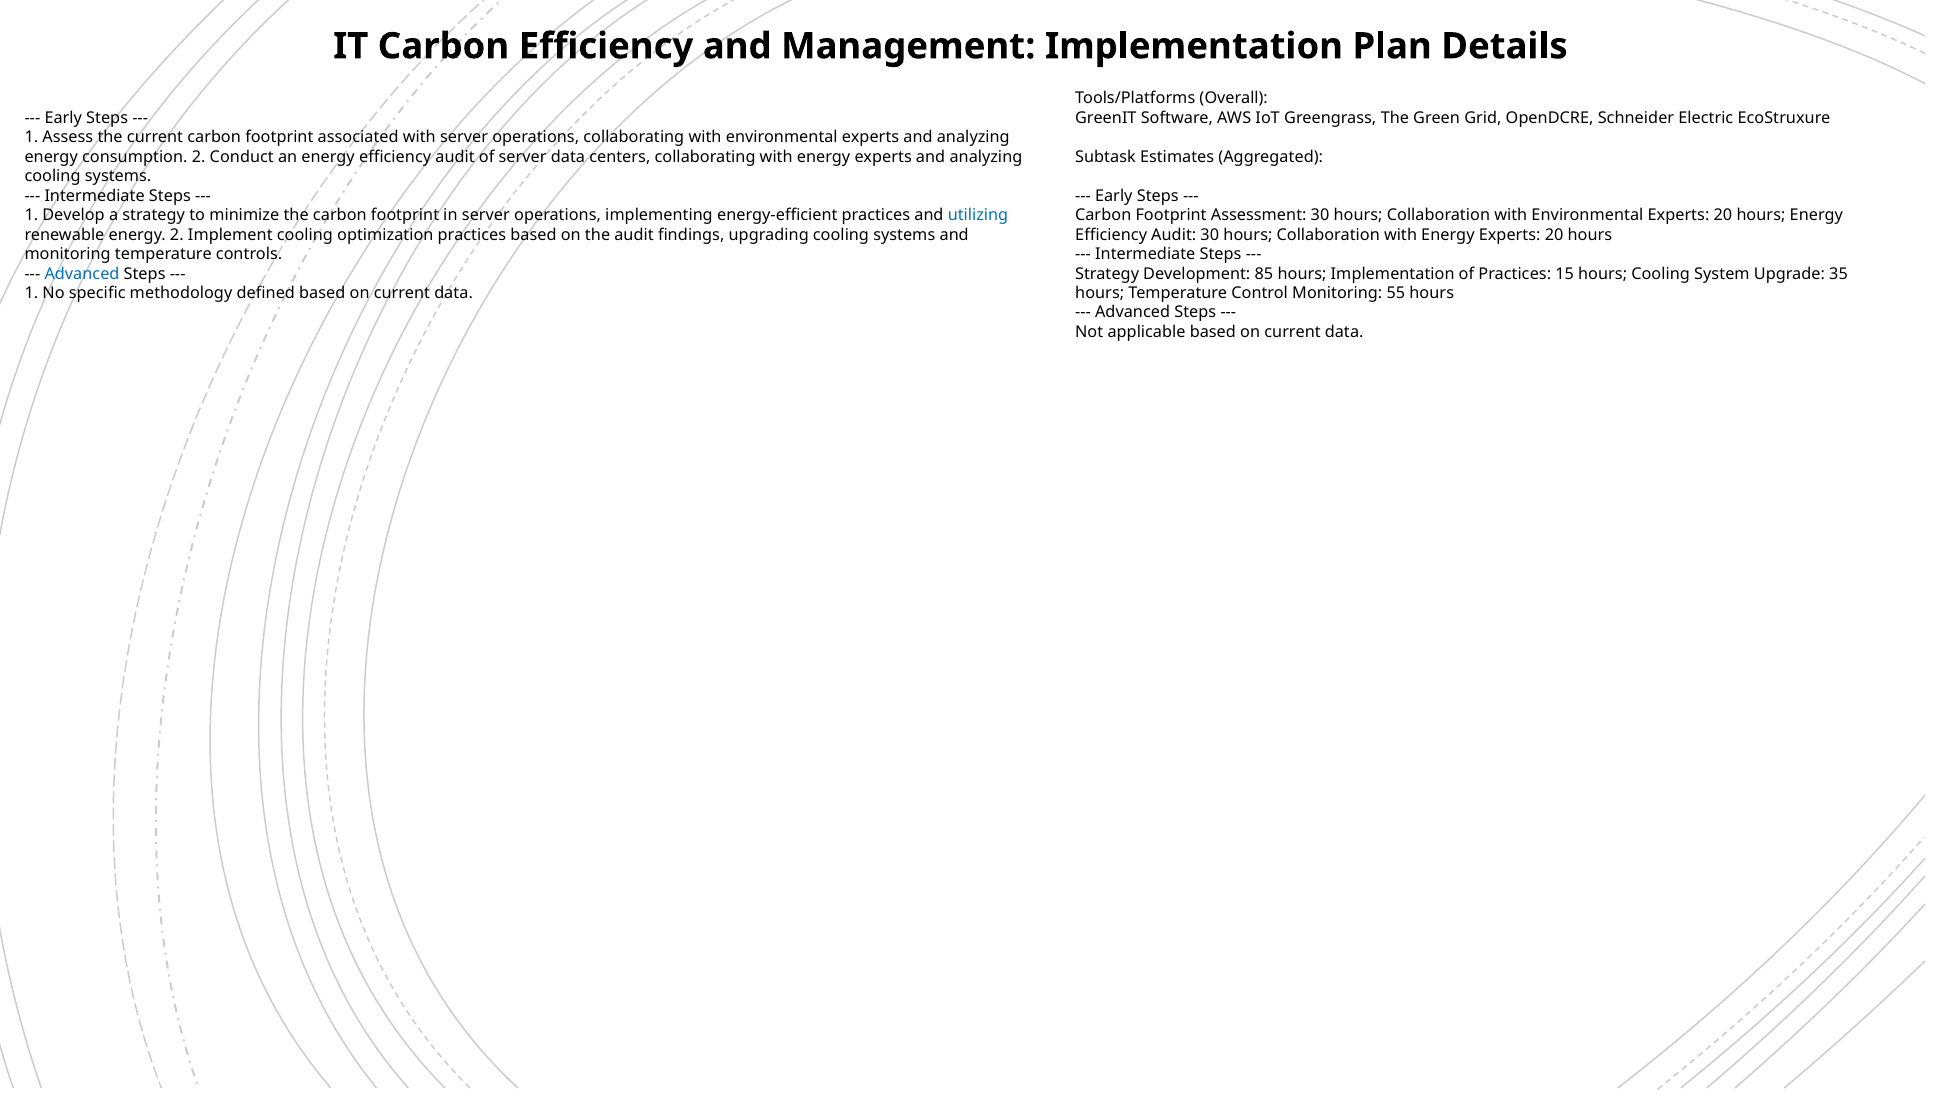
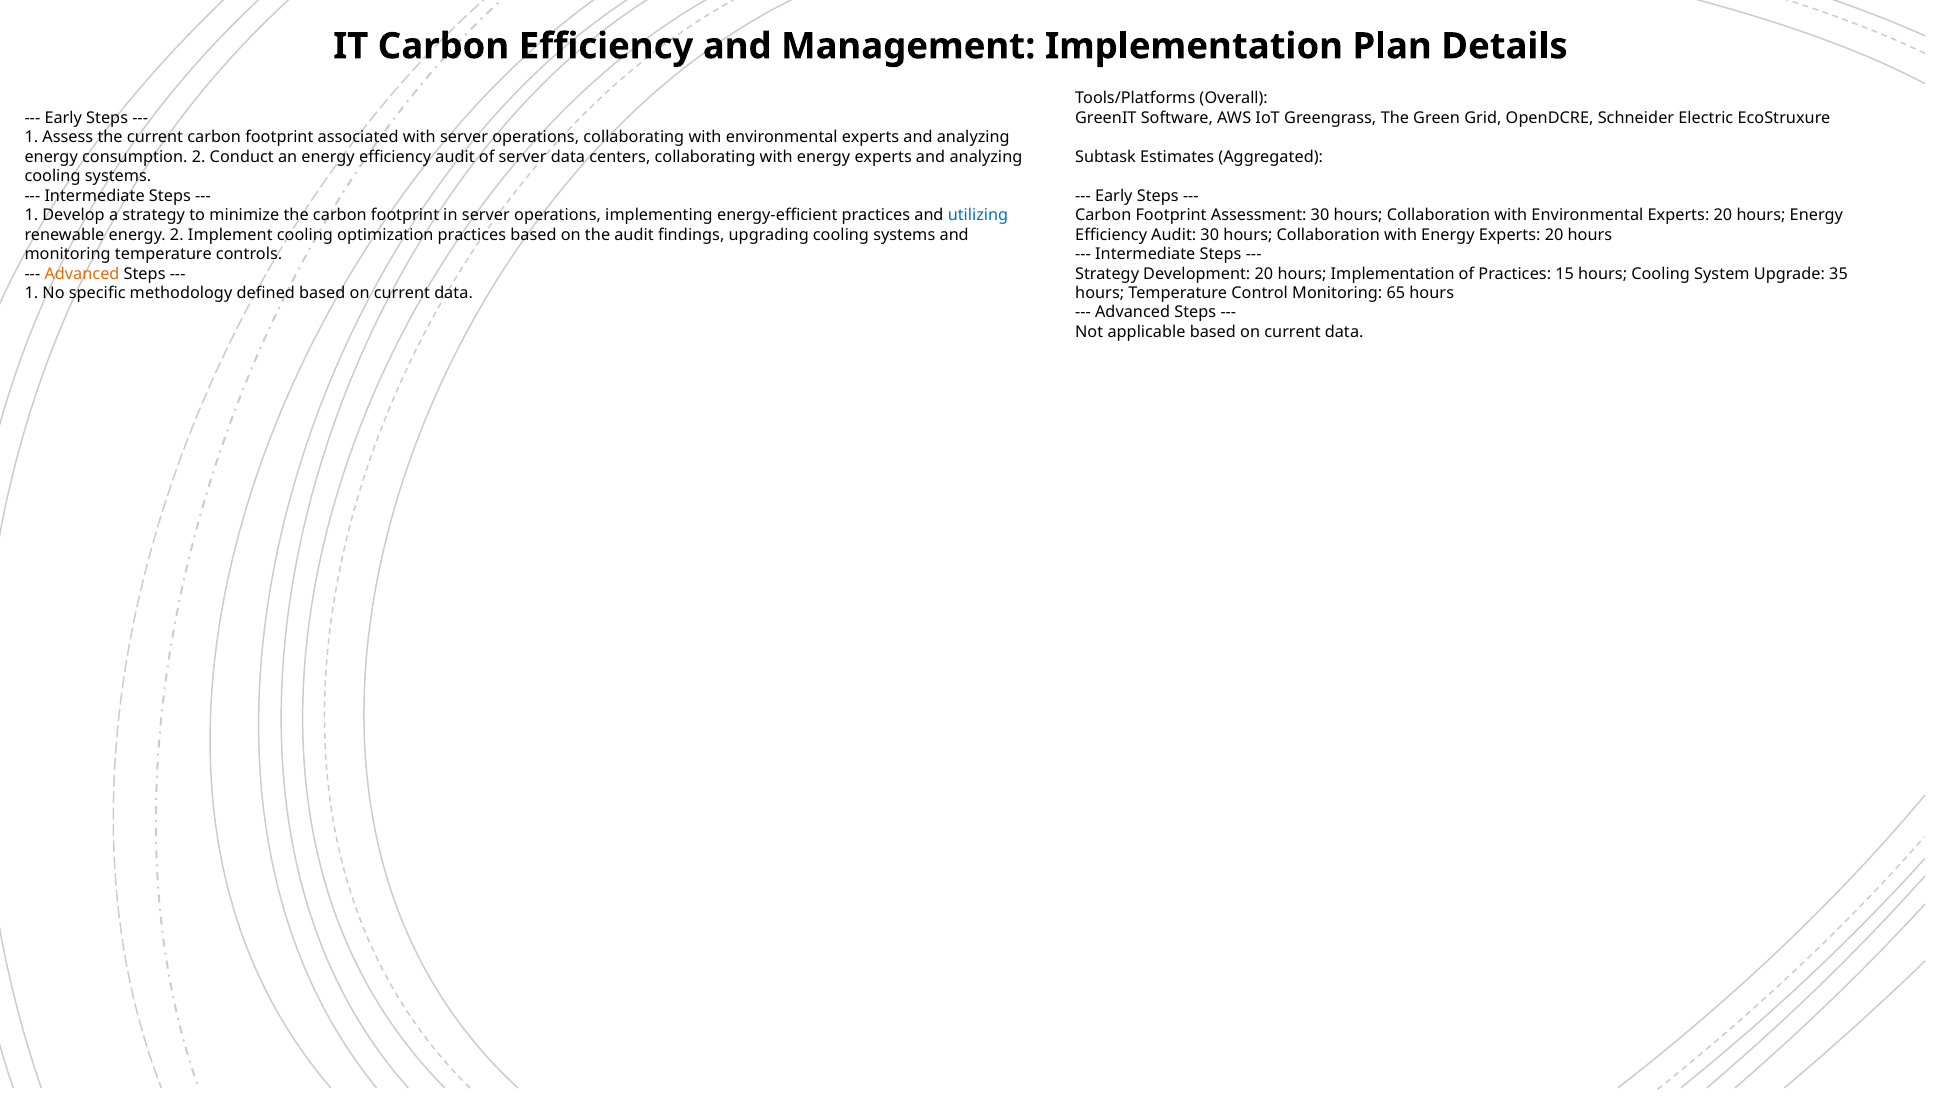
Advanced colour: blue -> orange (82, 274)
Development 85: 85 -> 20 (1264, 274)
55: 55 -> 65 (1396, 293)
